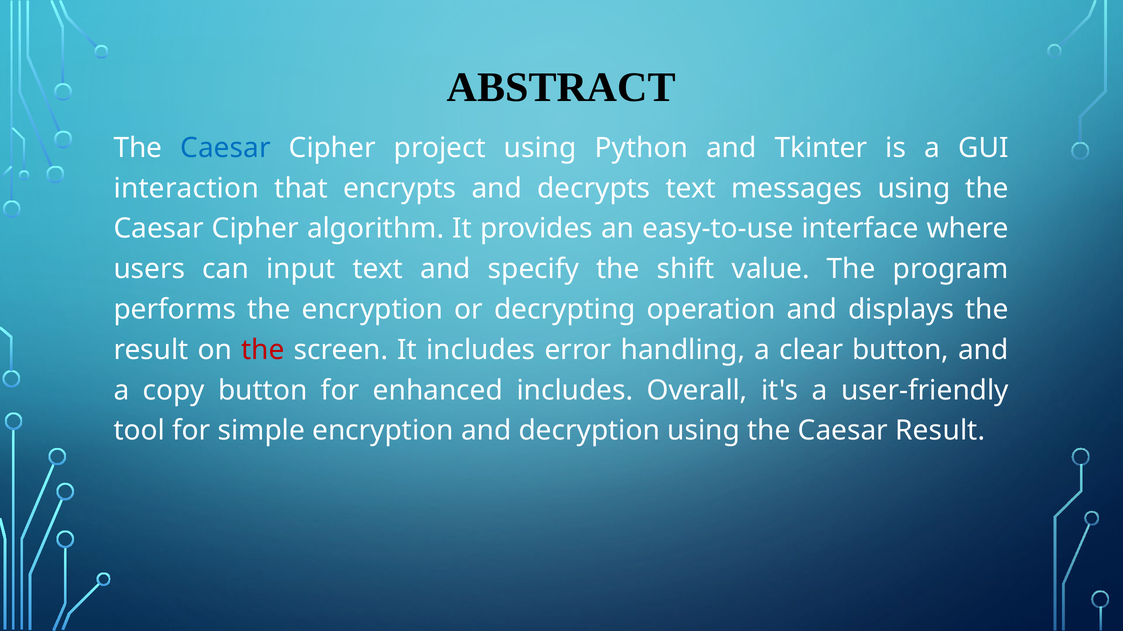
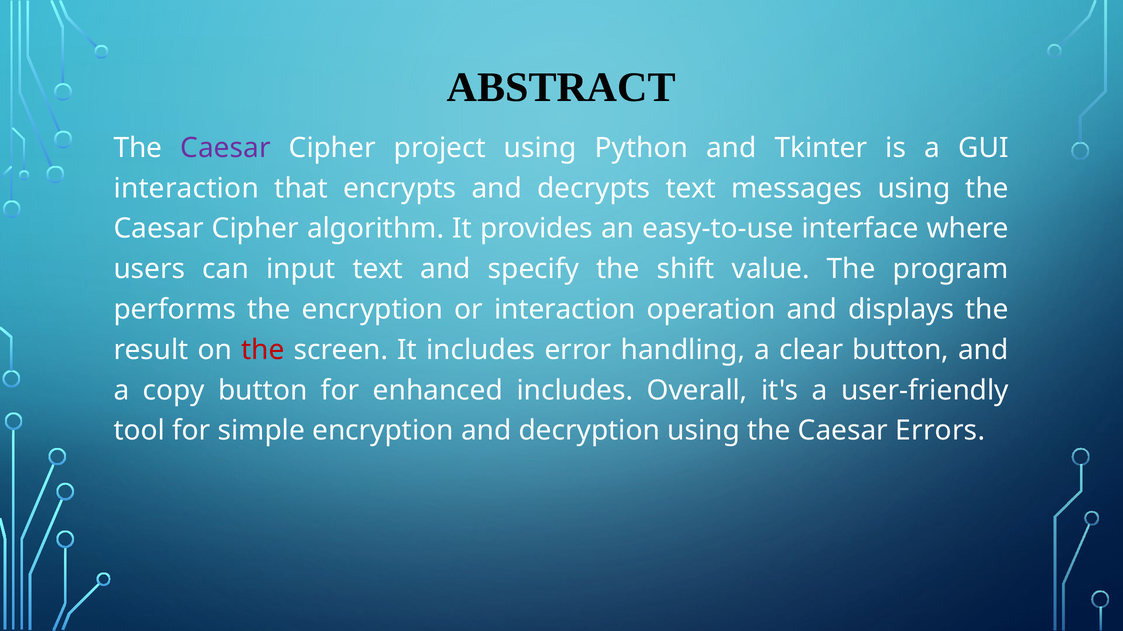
Caesar colour: blue -> purple (226, 148)
or decrypting: decrypting -> interaction (565, 310)
Caesar Result: Result -> Errors (940, 431)
